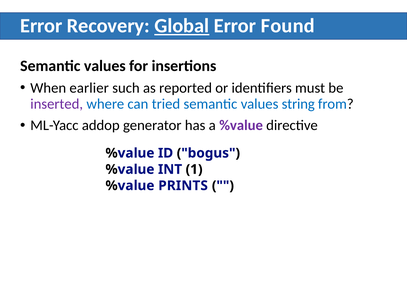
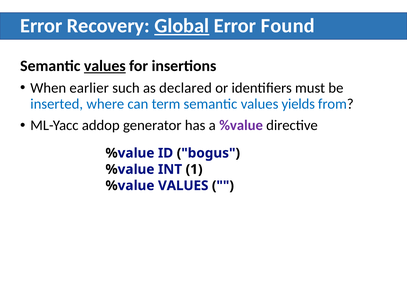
values underline: none -> present (105, 66)
reported: reported -> declared (185, 88)
inserted colour: purple -> blue (57, 104)
tried: tried -> term (166, 104)
string: string -> yields (298, 104)
%value PRINTS: PRINTS -> VALUES (183, 186)
